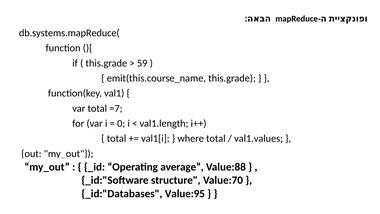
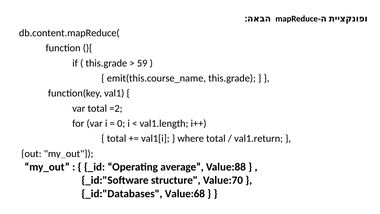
db.systems.mapReduce(: db.systems.mapReduce( -> db.content.mapReduce( (69, 33)
=7: =7 -> =2 (116, 108)
val1.values: val1.values -> val1.return (259, 138)
Value:95: Value:95 -> Value:68 (185, 193)
